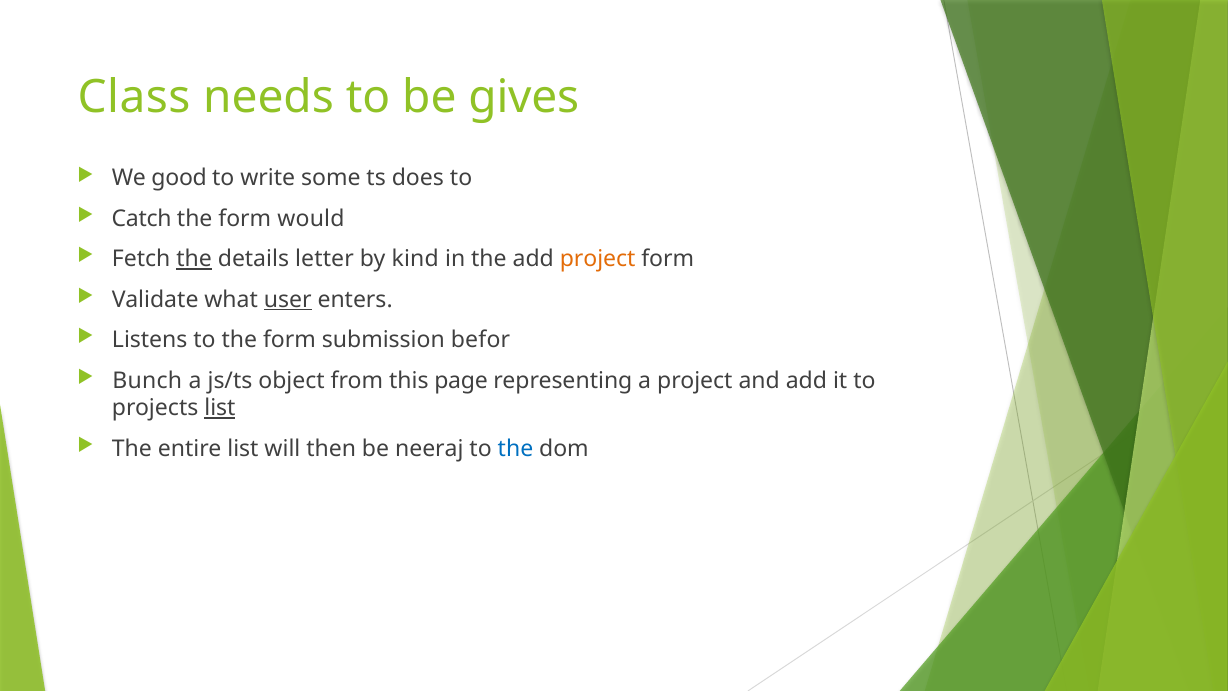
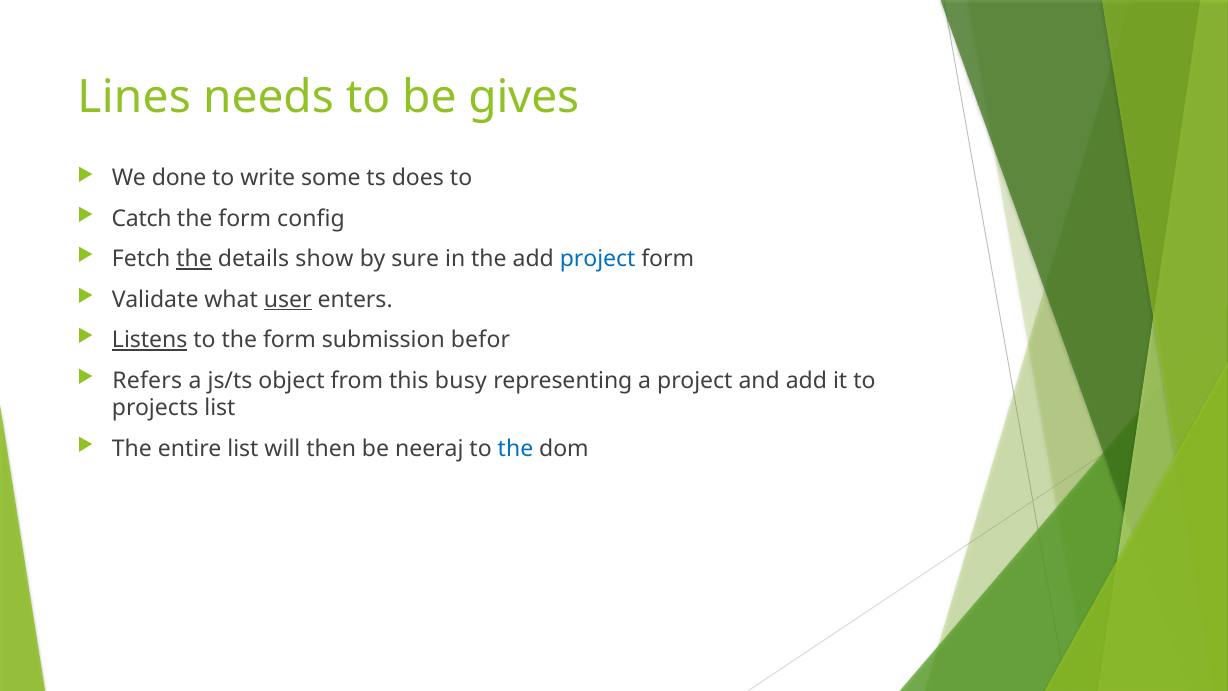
Class: Class -> Lines (134, 97)
good: good -> done (179, 178)
would: would -> config (311, 219)
letter: letter -> show (324, 259)
kind: kind -> sure (415, 259)
project colour: orange -> blue (598, 259)
Listens underline: none -> present (150, 340)
Bunch: Bunch -> Refers (147, 380)
page: page -> busy (461, 380)
list underline: present -> none (220, 408)
